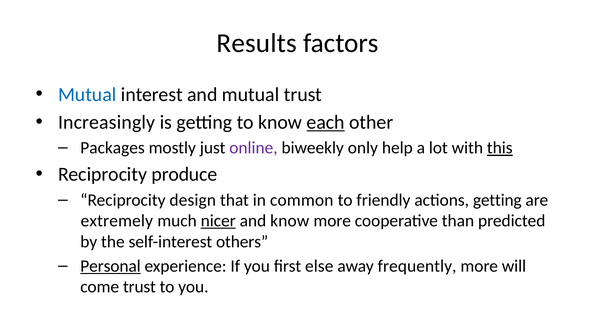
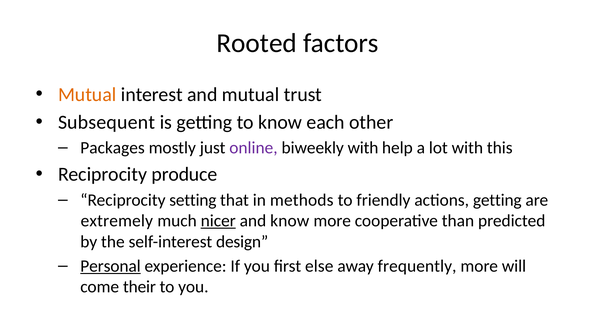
Results: Results -> Rooted (257, 43)
Mutual colour: blue -> orange (87, 94)
Increasingly: Increasingly -> Subsequent (107, 122)
each underline: present -> none (326, 122)
biweekly only: only -> with (363, 148)
this underline: present -> none (500, 148)
design: design -> setting (193, 200)
common: common -> methods (302, 200)
others: others -> design (242, 241)
come trust: trust -> their (139, 287)
